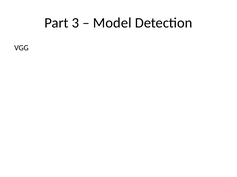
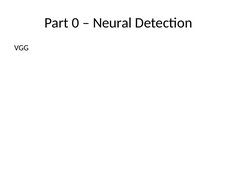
3: 3 -> 0 (75, 23)
Model: Model -> Neural (112, 23)
